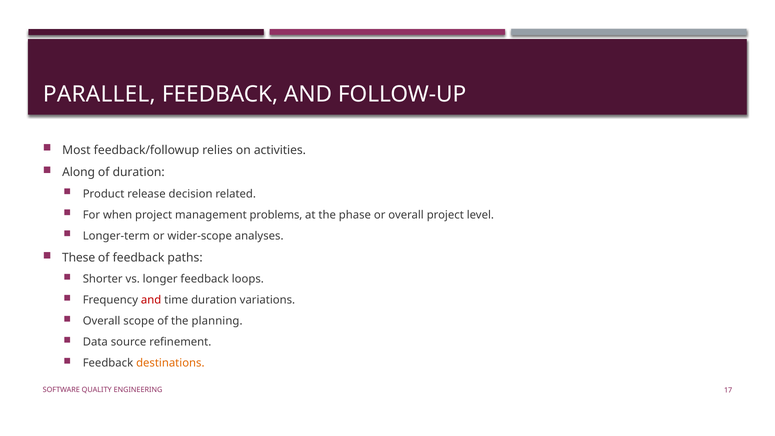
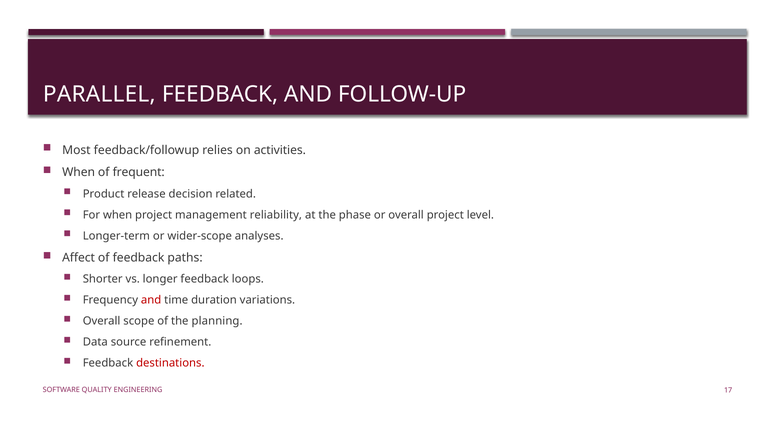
Along: Along -> When (79, 172)
of duration: duration -> frequent (139, 172)
problems: problems -> reliability (276, 215)
These: These -> Affect (79, 258)
destinations colour: orange -> red (170, 363)
